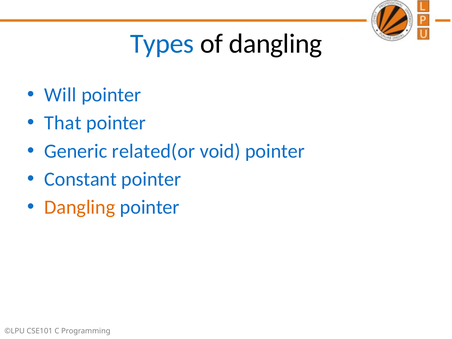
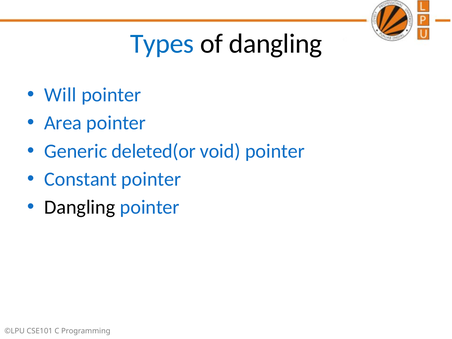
That: That -> Area (63, 123)
related(or: related(or -> deleted(or (154, 151)
Dangling colour: orange -> black (80, 207)
